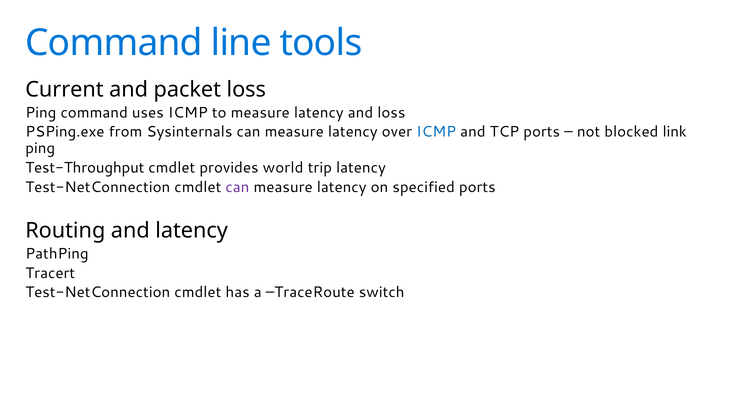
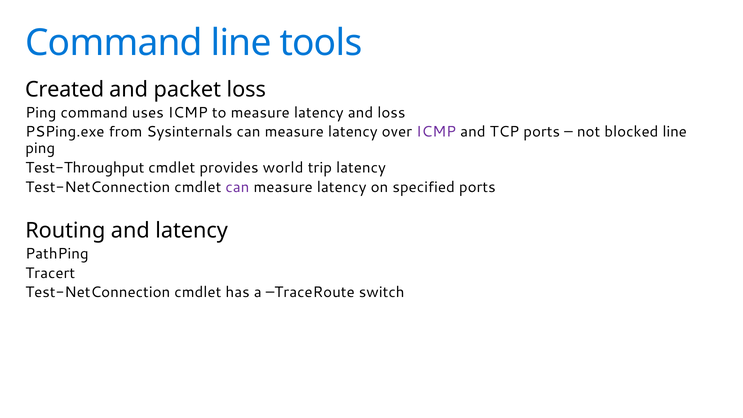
Current: Current -> Created (65, 90)
ICMP colour: blue -> purple (436, 132)
blocked link: link -> line (675, 132)
